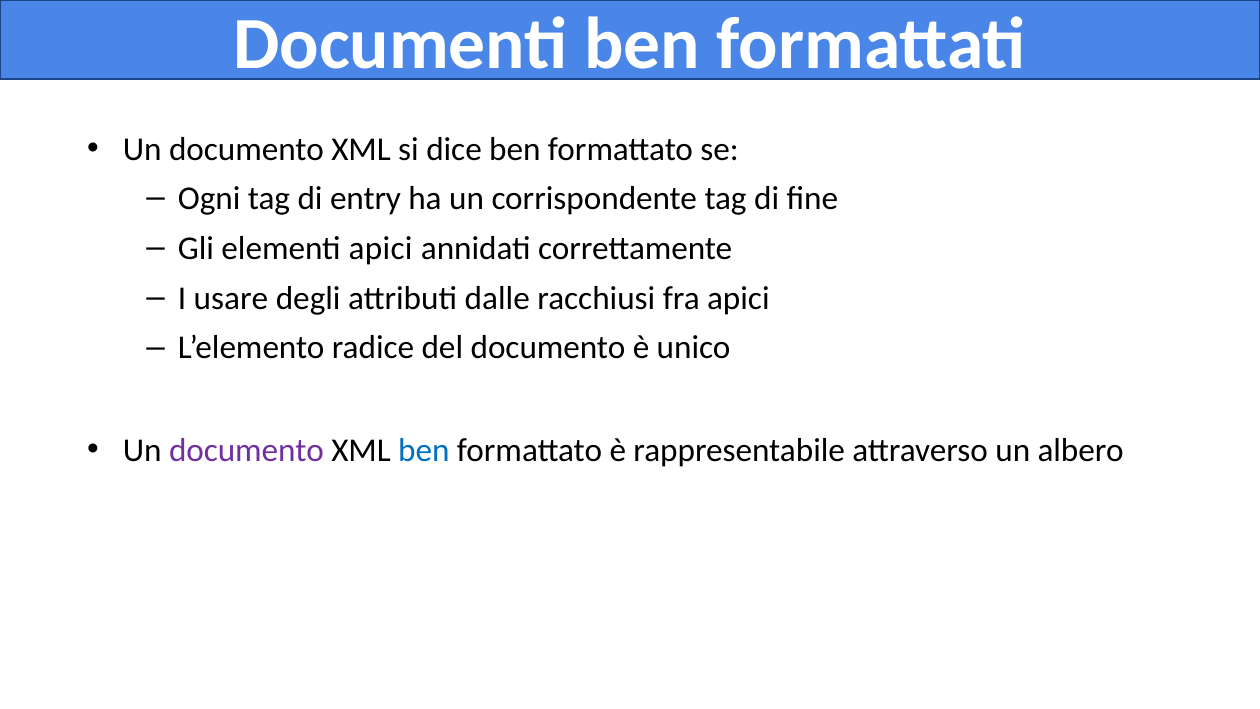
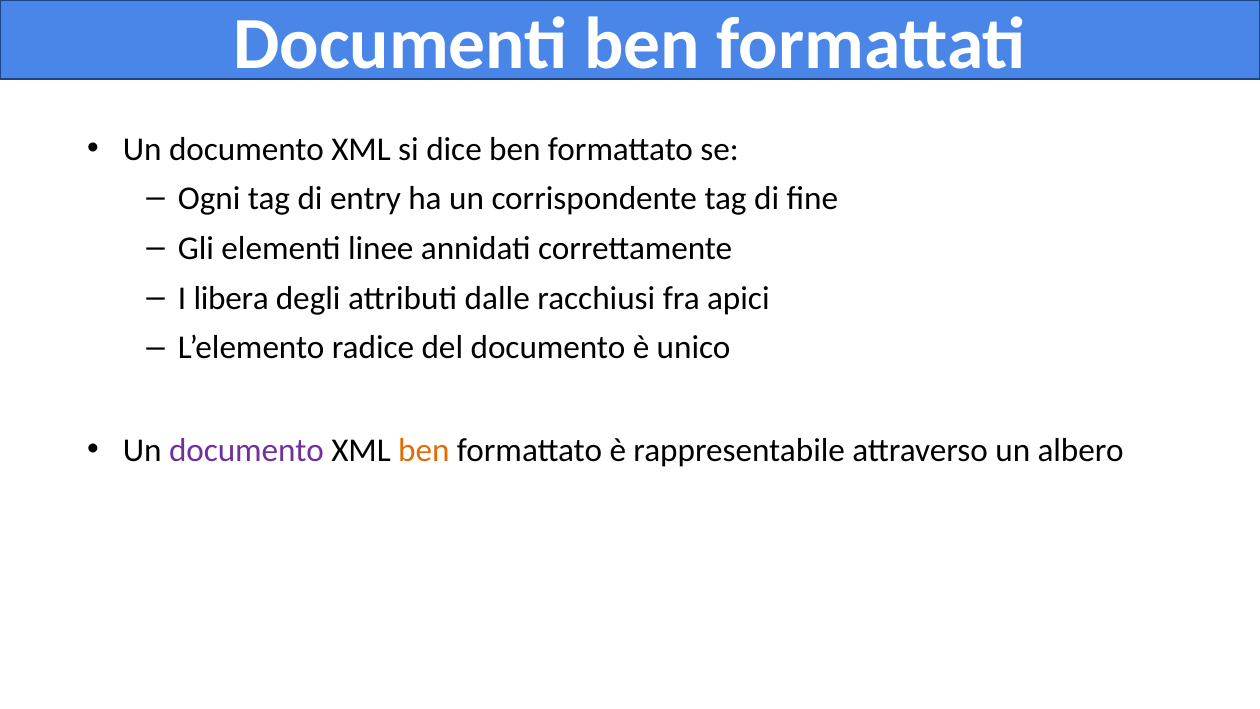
elementi apici: apici -> linee (381, 248)
usare: usare -> libera (231, 298)
ben colour: blue -> orange (424, 450)
